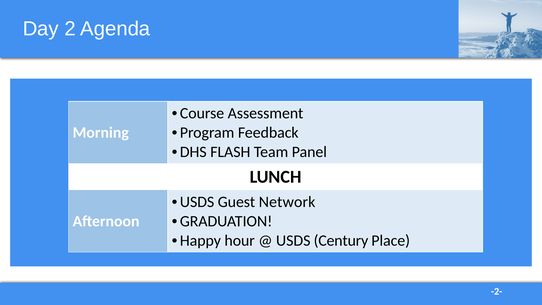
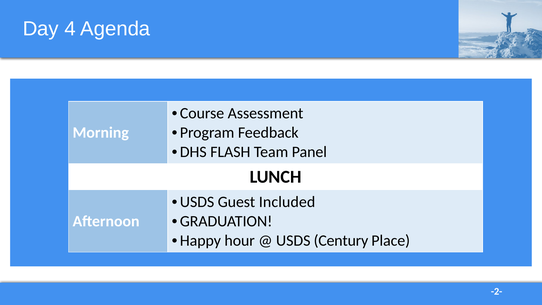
2: 2 -> 4 (70, 29)
Network: Network -> Included (287, 202)
